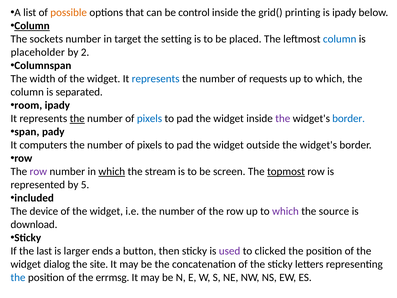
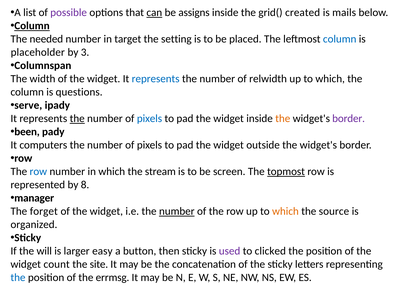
possible colour: orange -> purple (69, 13)
can underline: none -> present (154, 13)
control: control -> assigns (194, 13)
printing: printing -> created (303, 13)
is ipady: ipady -> mails (344, 13)
sockets: sockets -> needed (46, 39)
2: 2 -> 3 (85, 52)
requests: requests -> relwidth (268, 79)
separated: separated -> questions (79, 92)
room: room -> serve (28, 105)
the colour: purple -> orange (283, 118)
border colour: blue -> purple (349, 118)
span: span -> been (27, 132)
row colour: purple -> blue (38, 171)
which underline: present -> none (112, 171)
5: 5 -> 8 (85, 185)
included: included -> manager (34, 198)
device: device -> forget (44, 211)
number underline: none -> present (177, 211)
which colour: purple -> orange (285, 211)
download: download -> organized (34, 224)
last: last -> will (44, 251)
ends: ends -> easy (102, 251)
dialog: dialog -> count (57, 264)
